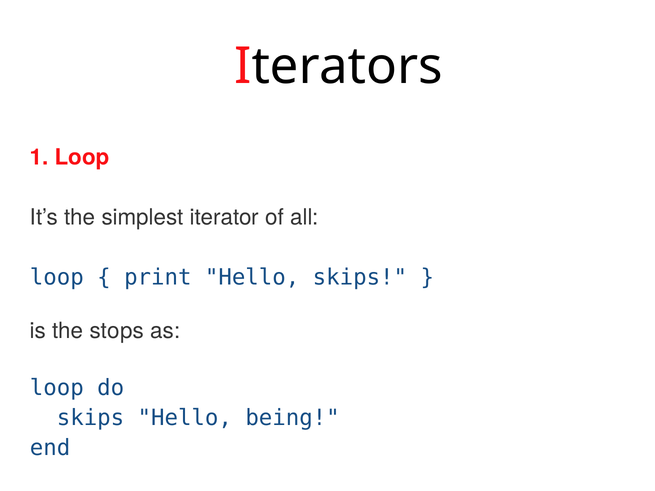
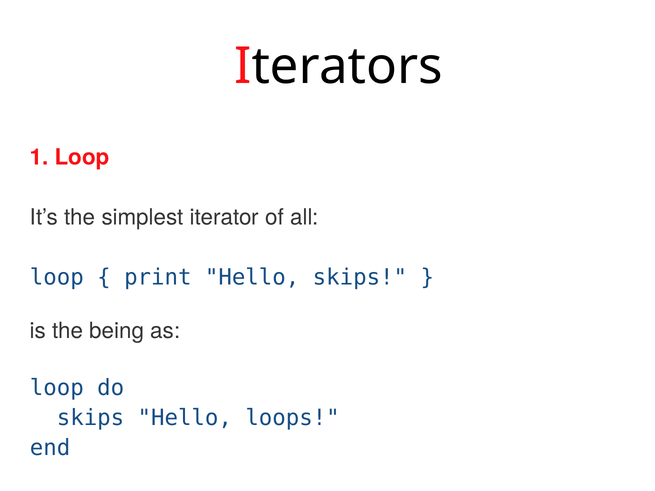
stops: stops -> being (117, 331)
being: being -> loops (293, 418)
